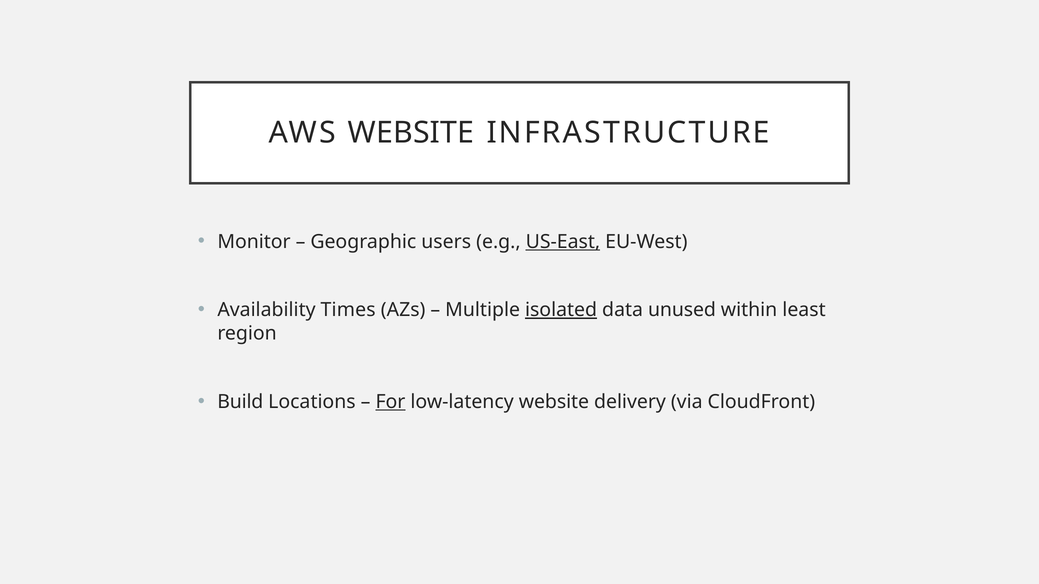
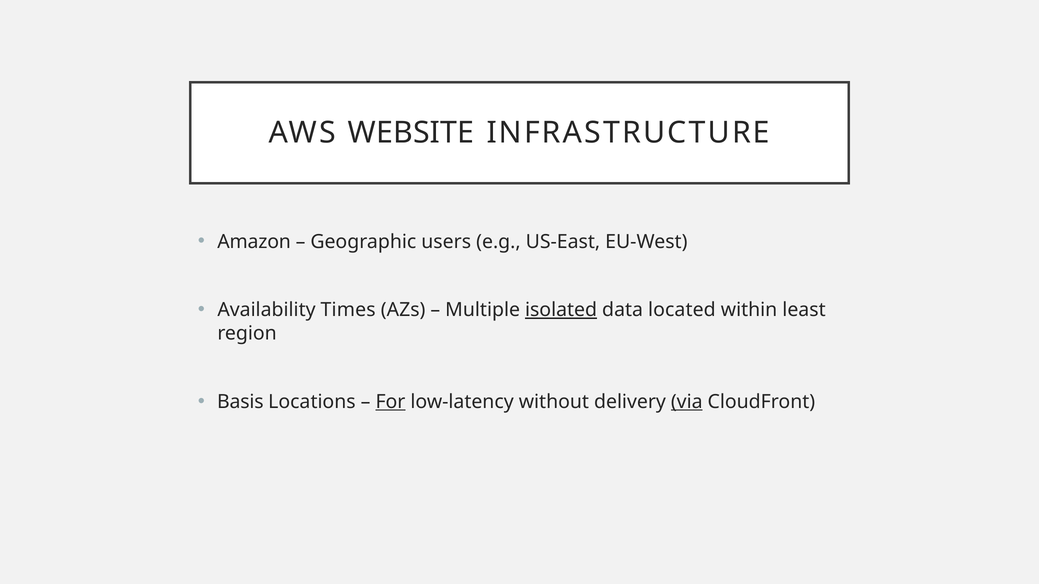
Monitor: Monitor -> Amazon (254, 242)
US-East underline: present -> none (563, 242)
unused: unused -> located (682, 310)
Build: Build -> Basis (240, 402)
low-latency website: website -> without (554, 402)
via underline: none -> present (687, 402)
